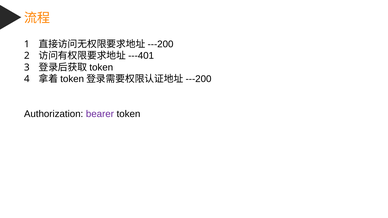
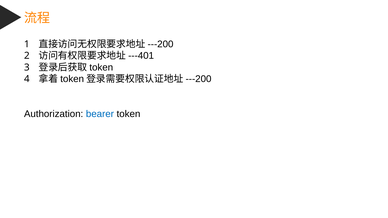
bearer colour: purple -> blue (100, 114)
